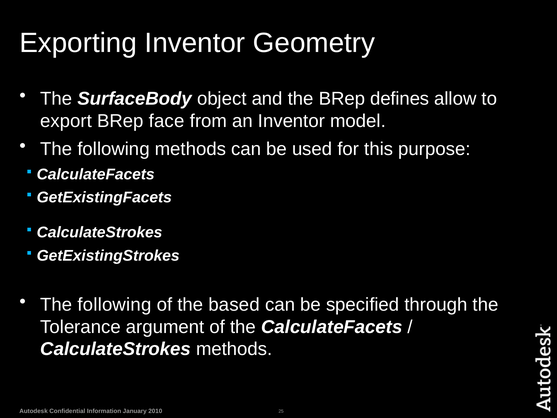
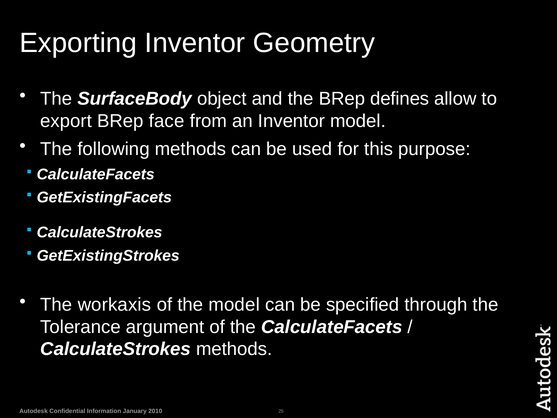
following: following -> workaxis (114, 304)
the based: based -> model (234, 304)
